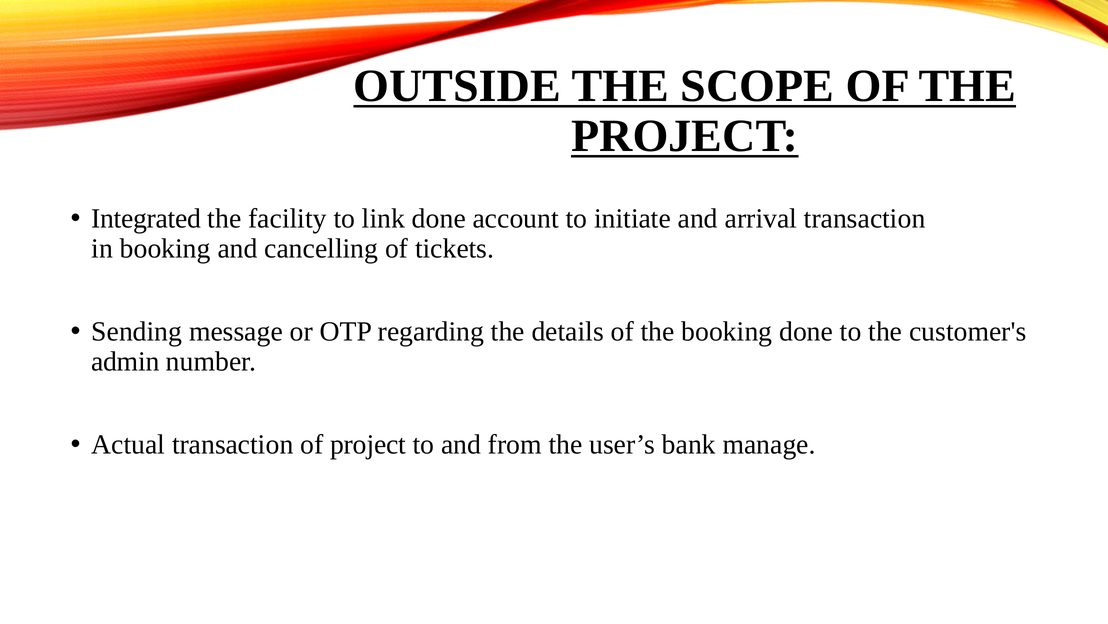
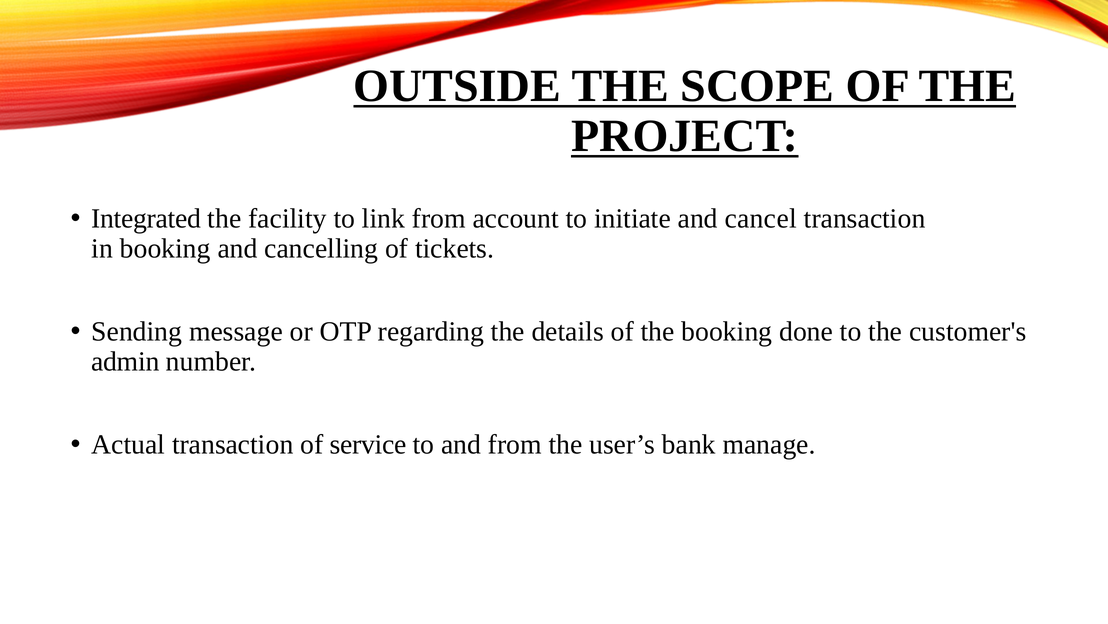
link done: done -> from (439, 218)
arrival: arrival -> cancel (761, 218)
of project: project -> service (368, 444)
